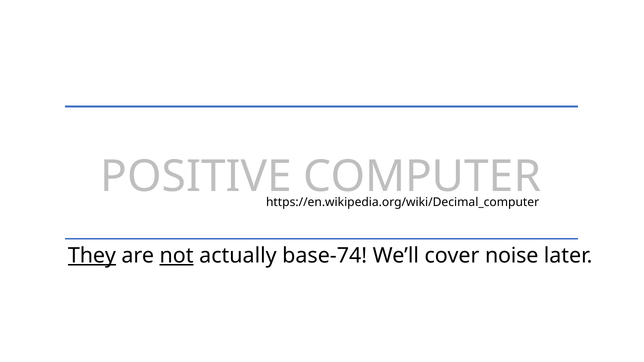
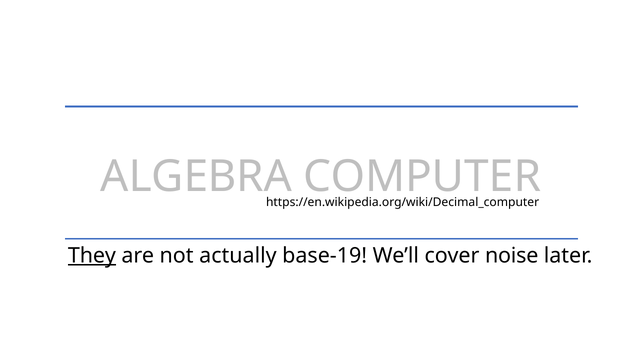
POSITIVE: POSITIVE -> ALGEBRA (196, 177)
not underline: present -> none (177, 256)
base-74: base-74 -> base-19 (325, 256)
